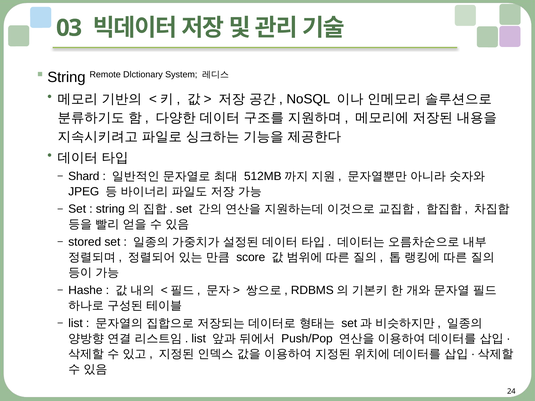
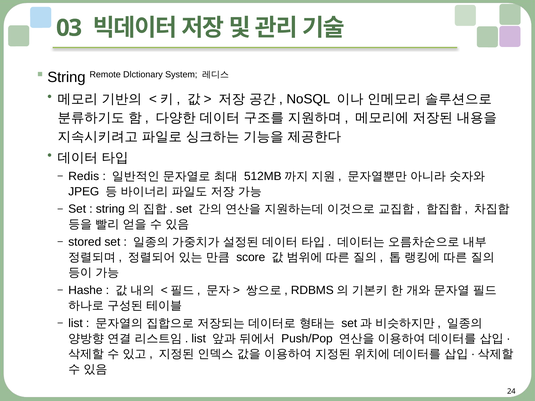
Shard: Shard -> Redis (84, 176)
